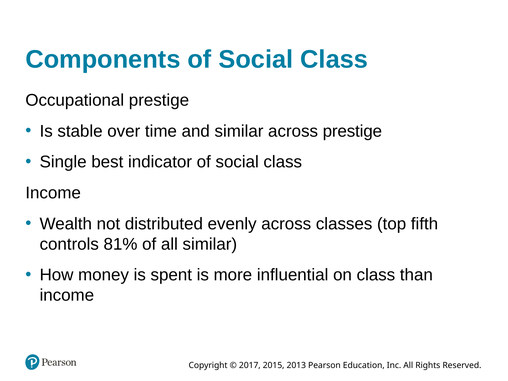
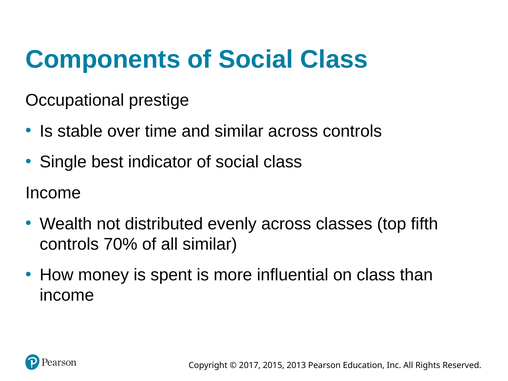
across prestige: prestige -> controls (352, 131)
81%: 81% -> 70% (120, 244)
